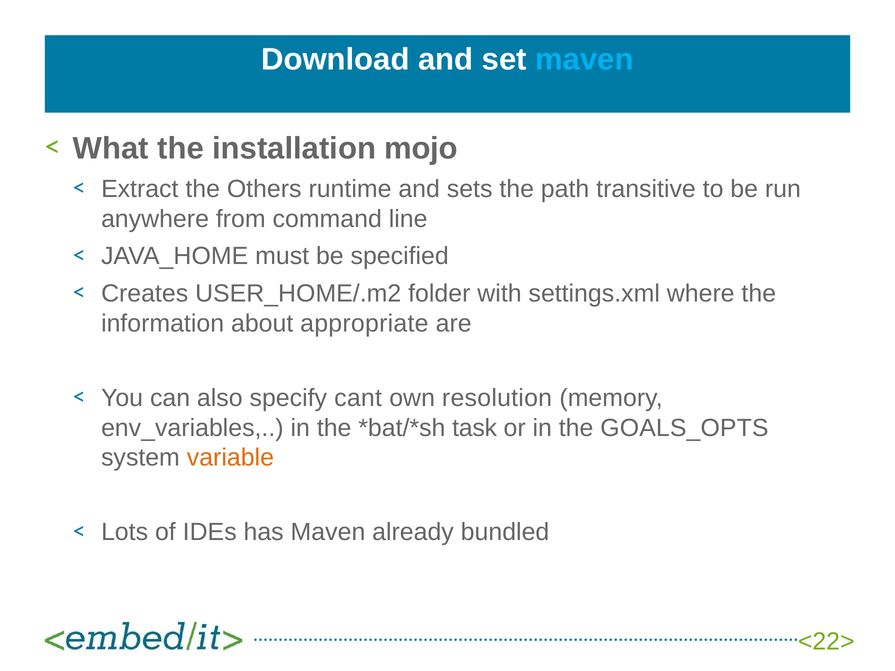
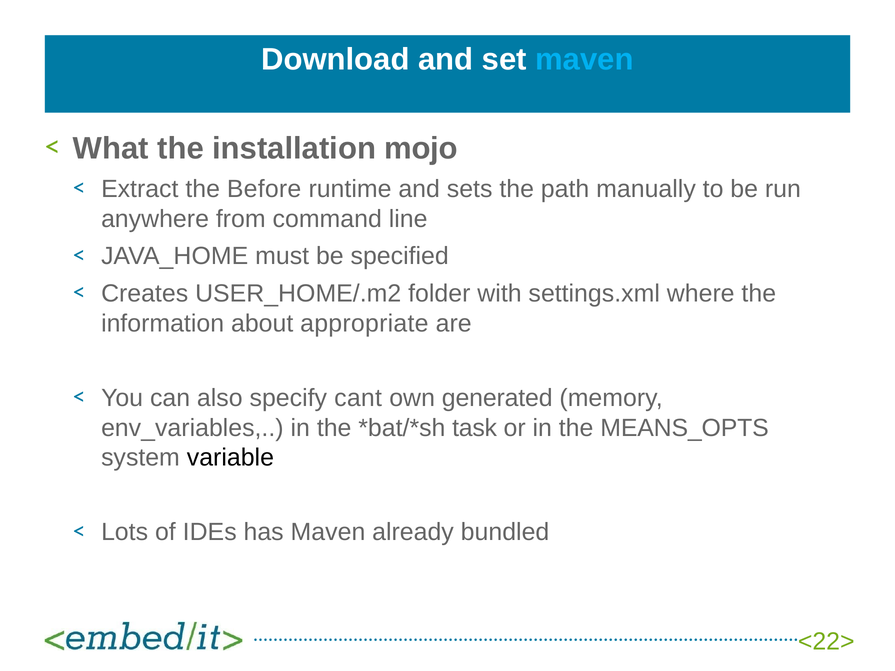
Others: Others -> Before (264, 189)
transitive: transitive -> manually (646, 189)
resolution: resolution -> generated (497, 398)
GOALS_OPTS: GOALS_OPTS -> MEANS_OPTS (685, 428)
variable colour: orange -> black (230, 458)
